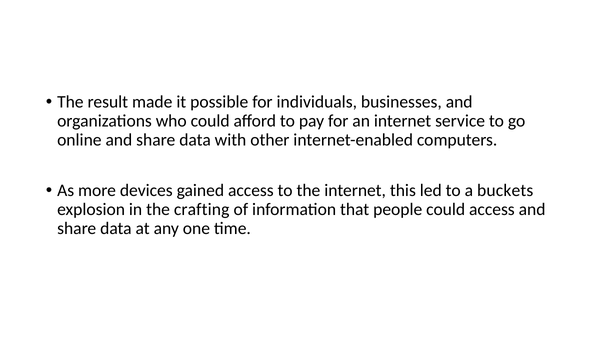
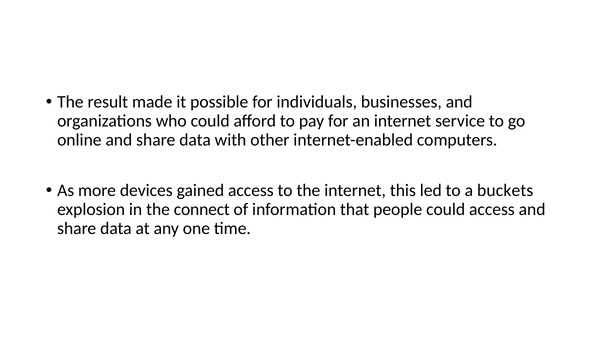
crafting: crafting -> connect (202, 209)
